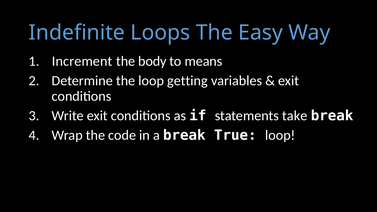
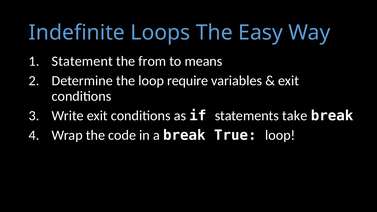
Increment: Increment -> Statement (82, 61)
body: body -> from (152, 61)
getting: getting -> require (188, 81)
